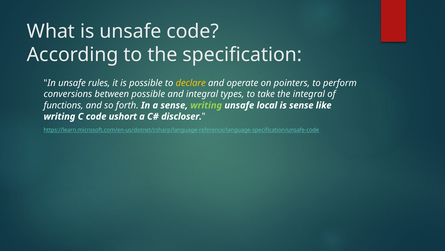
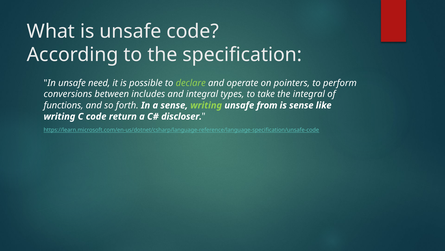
rules: rules -> need (99, 83)
declare colour: yellow -> light green (191, 83)
between possible: possible -> includes (148, 94)
local: local -> from (267, 105)
ushort: ushort -> return (123, 116)
